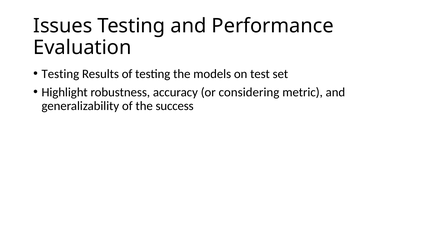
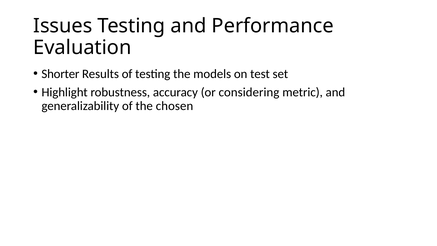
Testing: Testing -> Shorter (60, 74)
success: success -> chosen (174, 106)
